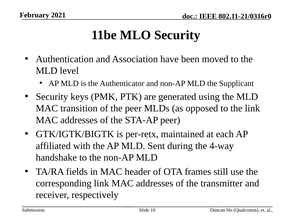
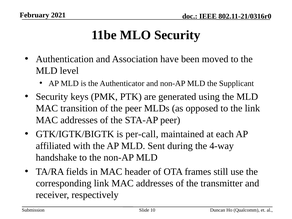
per-retx: per-retx -> per-call (142, 134)
